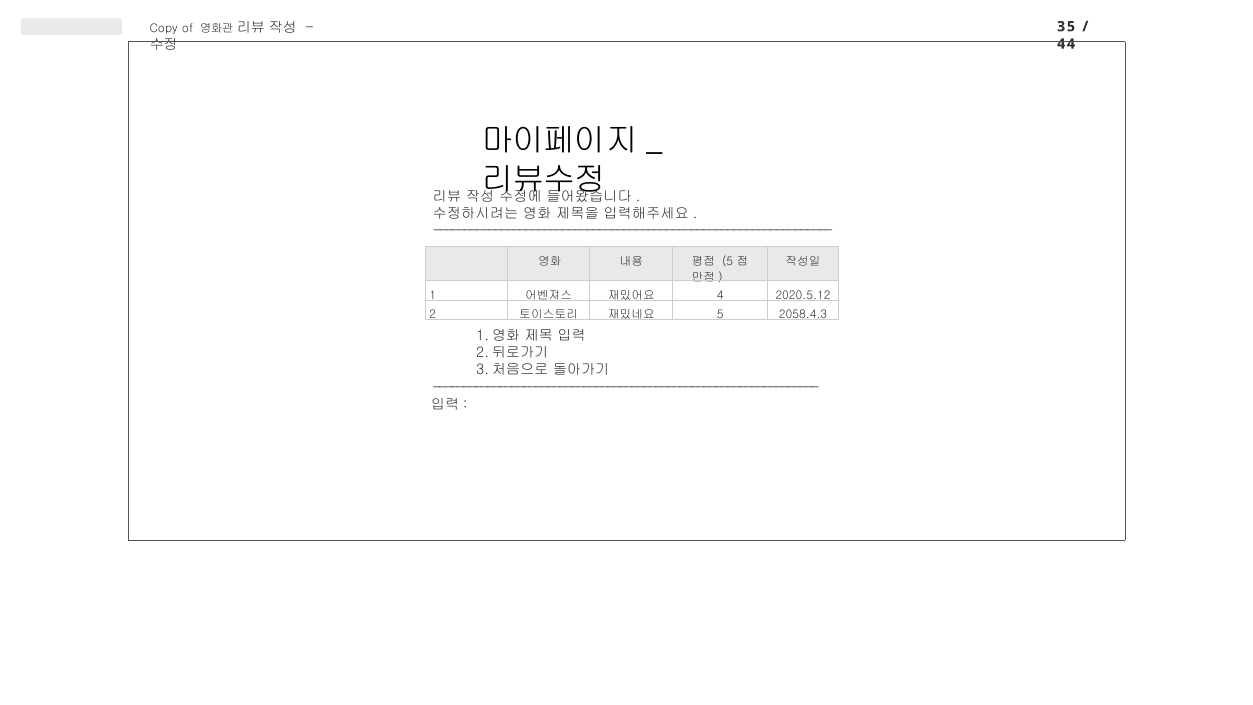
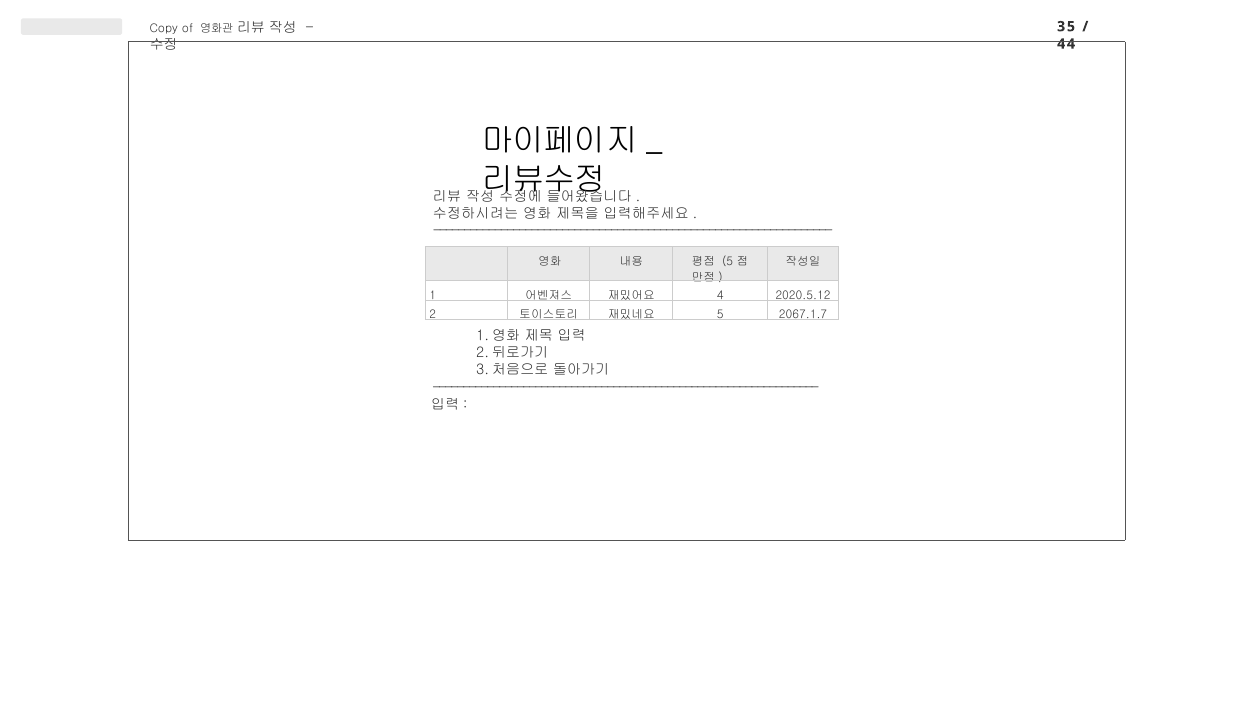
2058.4.3: 2058.4.3 -> 2067.1.7 (803, 315)
